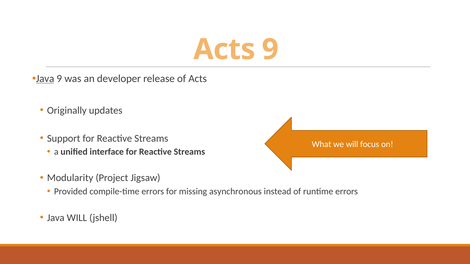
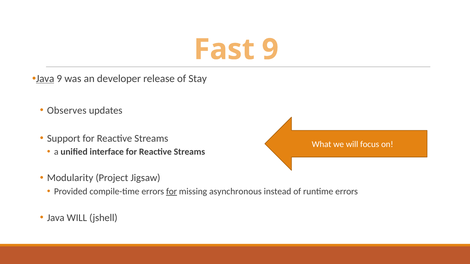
Acts: Acts -> Fast (224, 50)
of Acts: Acts -> Stay (198, 79)
Originally: Originally -> Observes (67, 110)
for underline: none -> present (172, 192)
